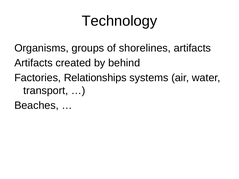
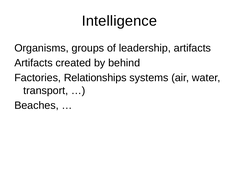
Technology: Technology -> Intelligence (119, 21)
shorelines: shorelines -> leadership (145, 48)
